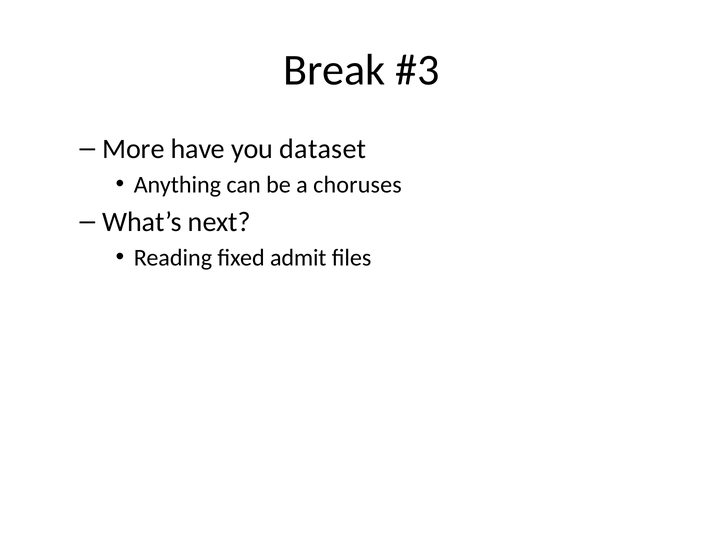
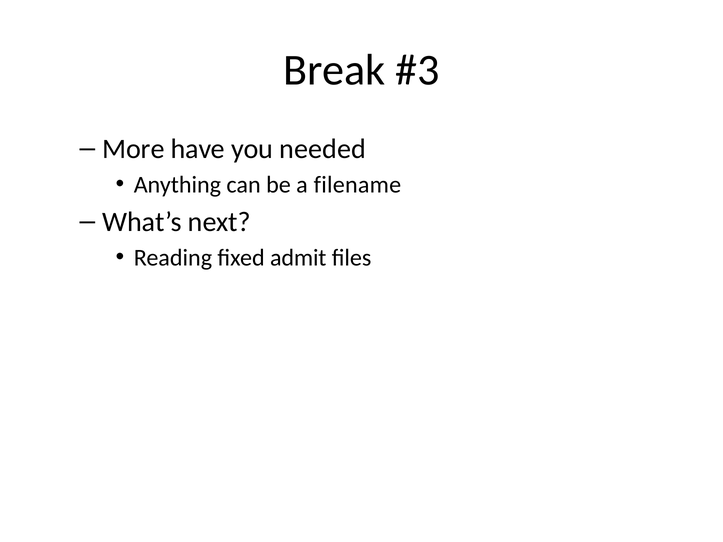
dataset: dataset -> needed (323, 149)
choruses: choruses -> filename (357, 185)
